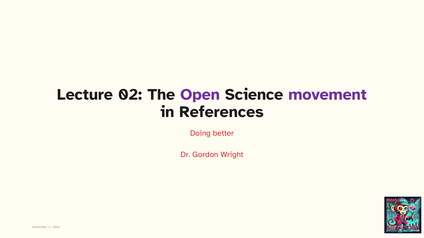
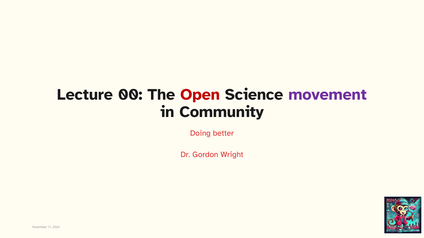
02: 02 -> 00 (130, 95)
Open colour: purple -> red (200, 95)
References: References -> Community (222, 112)
